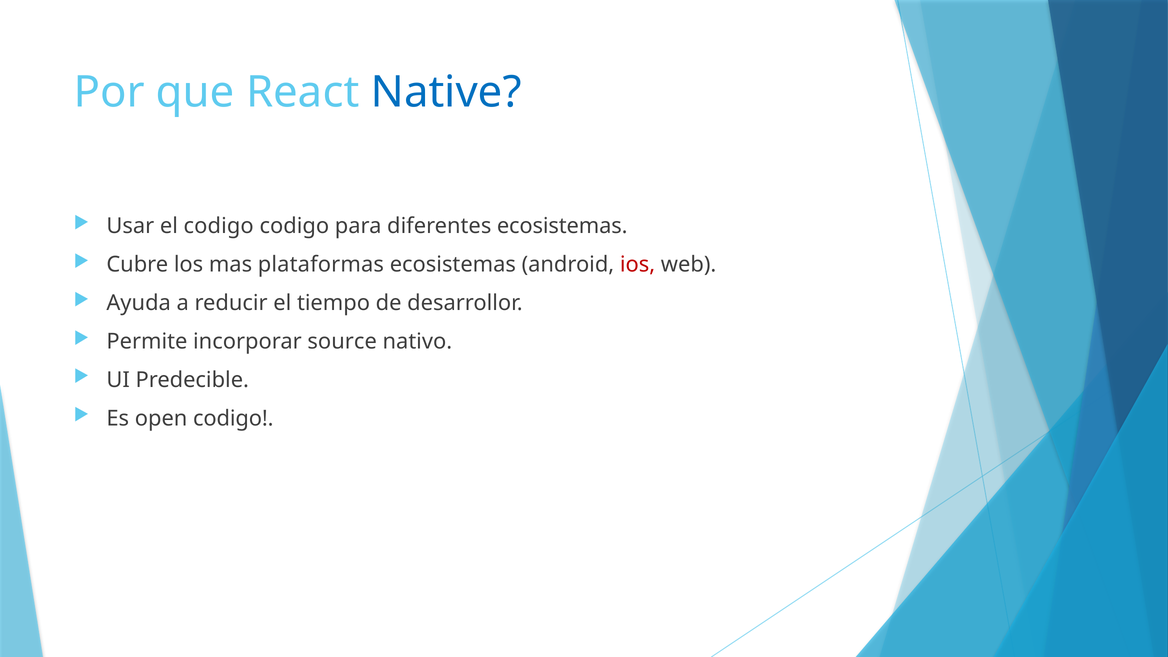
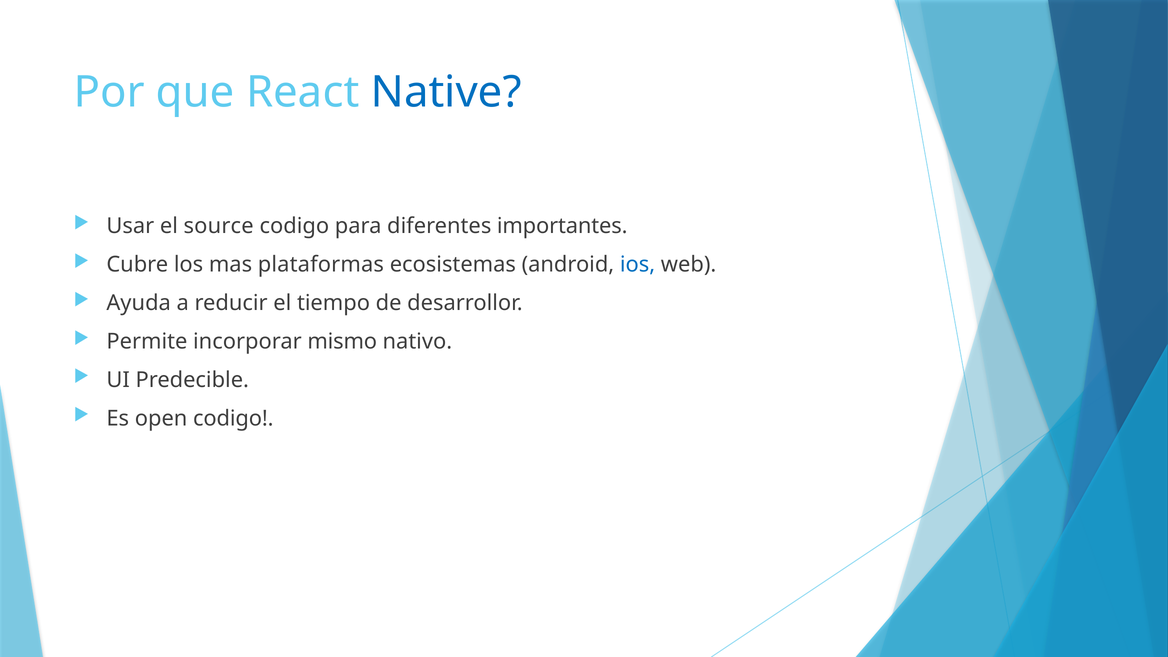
el codigo: codigo -> source (219, 226)
diferentes ecosistemas: ecosistemas -> importantes (562, 226)
ios colour: red -> blue (638, 265)
source: source -> mismo (342, 341)
